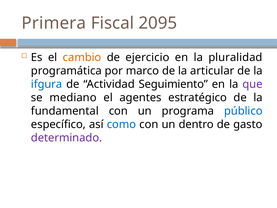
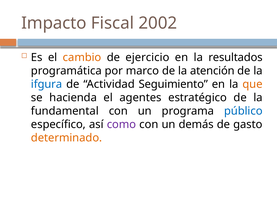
Primera: Primera -> Impacto (54, 23)
2095: 2095 -> 2002 (158, 23)
pluralidad: pluralidad -> resultados (236, 57)
articular: articular -> atención (212, 71)
que colour: purple -> orange (252, 84)
mediano: mediano -> hacienda (73, 97)
como colour: blue -> purple (121, 124)
dentro: dentro -> demás (196, 124)
determinado colour: purple -> orange (67, 138)
